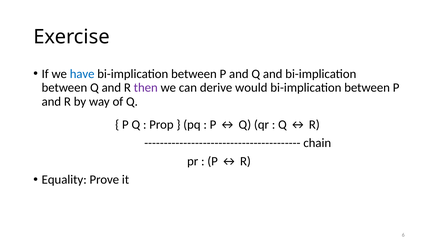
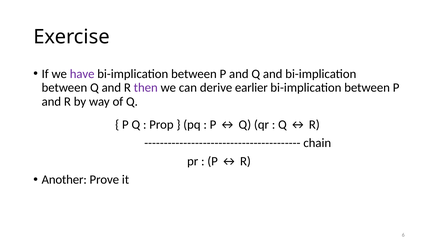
have colour: blue -> purple (82, 74)
would: would -> earlier (251, 88)
Equality: Equality -> Another (64, 180)
